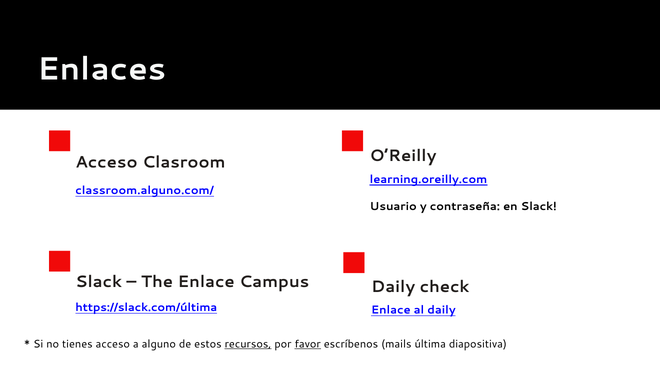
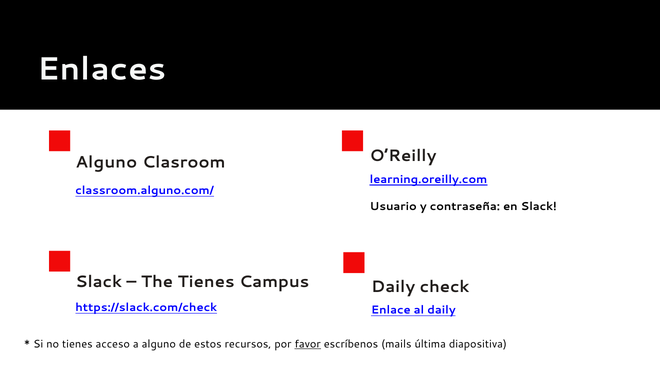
Acceso: Acceso -> Alguno (106, 163)
The Enlace: Enlace -> Tienes (206, 282)
https://slack.com/última: https://slack.com/última -> https://slack.com/check (146, 308)
recursos underline: present -> none (248, 344)
